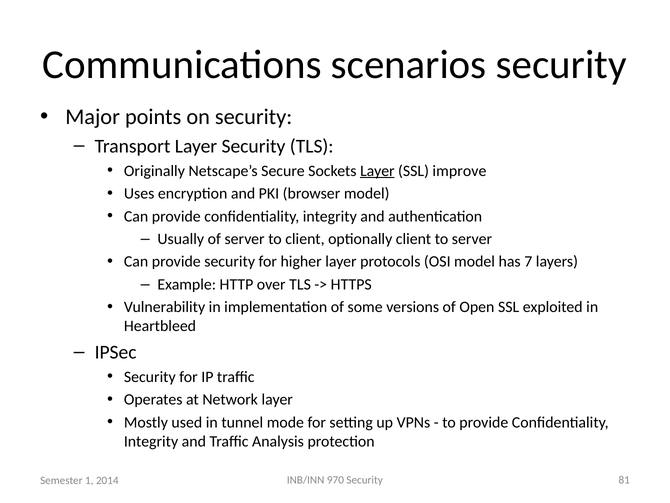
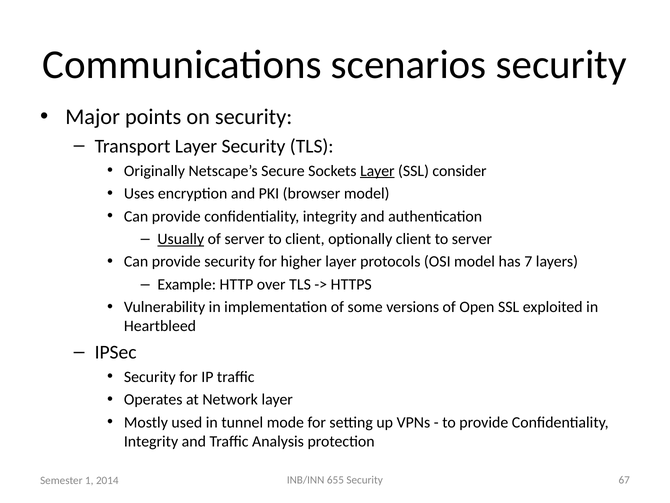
improve: improve -> consider (460, 171)
Usually underline: none -> present (181, 239)
970: 970 -> 655 (335, 480)
81: 81 -> 67 (624, 480)
